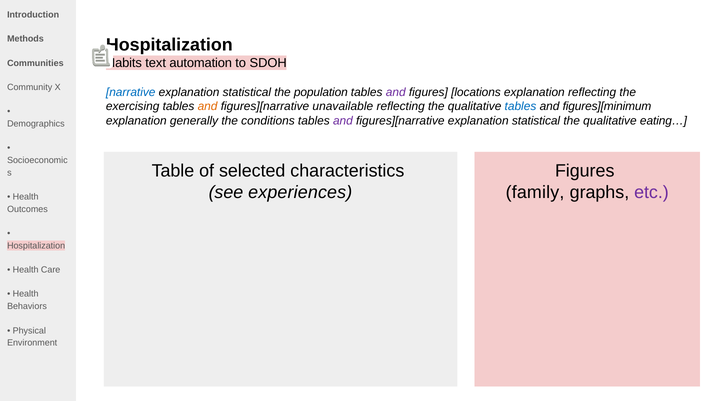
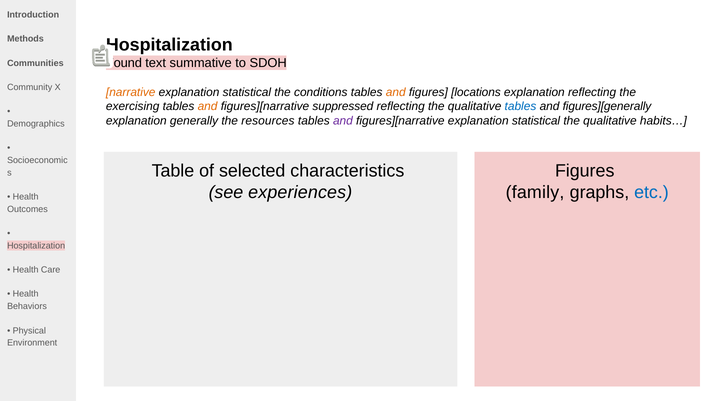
Habits: Habits -> Found (124, 63)
automation: automation -> summative (201, 63)
narrative colour: blue -> orange (131, 92)
population: population -> conditions (321, 92)
and colour: purple -> orange (396, 92)
unavailable: unavailable -> suppressed (343, 107)
figures][minimum: figures][minimum -> figures][generally (607, 107)
conditions: conditions -> resources (268, 121)
eating…: eating… -> habits… (663, 121)
etc colour: purple -> blue (651, 193)
